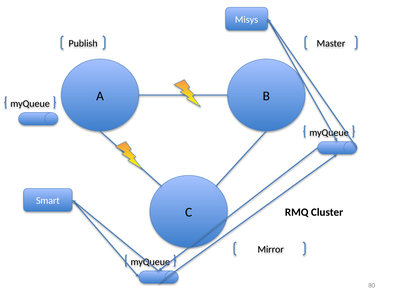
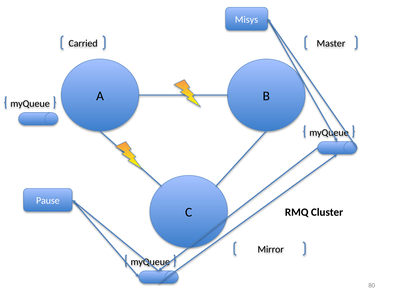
Publish: Publish -> Carried (83, 43)
Smart: Smart -> Pause (48, 201)
